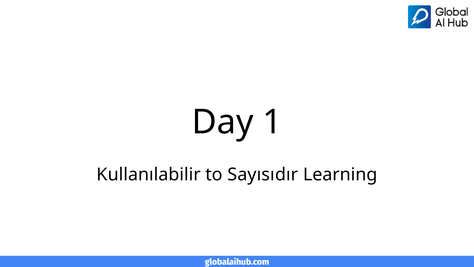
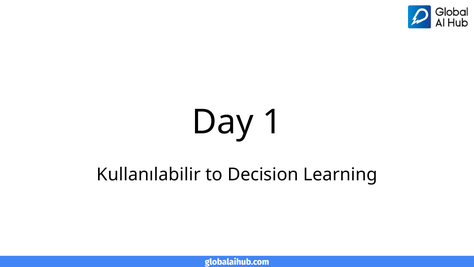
Sayısıdır: Sayısıdır -> Decision (263, 174)
